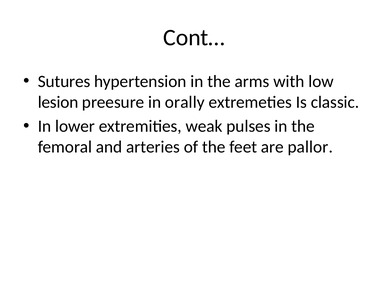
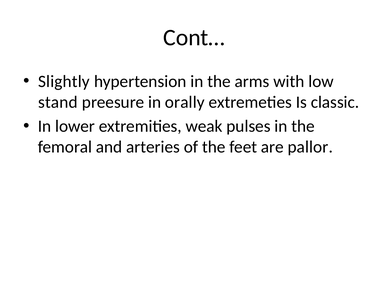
Sutures: Sutures -> Slightly (64, 81)
lesion: lesion -> stand (58, 102)
